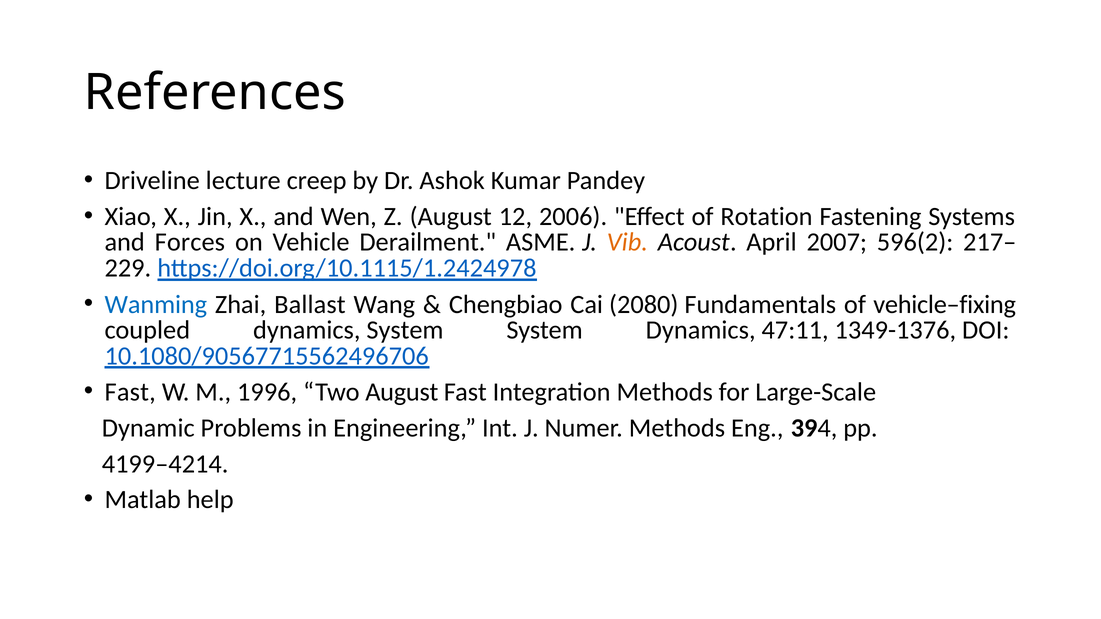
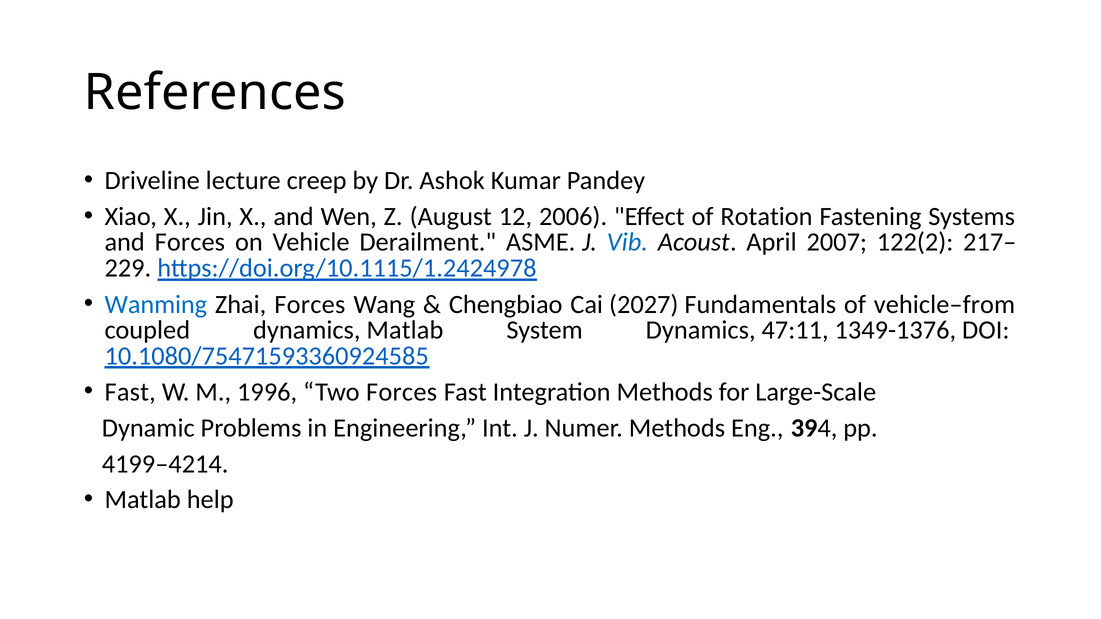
Vib colour: orange -> blue (627, 242)
596(2: 596(2 -> 122(2 (915, 242)
Zhai Ballast: Ballast -> Forces (310, 304)
2080: 2080 -> 2027 (644, 304)
vehicle–fixing: vehicle–fixing -> vehicle–from (944, 304)
dynamics System: System -> Matlab (405, 330)
10.1080/90567715562496706: 10.1080/90567715562496706 -> 10.1080/75471593360924585 (267, 356)
Two August: August -> Forces (402, 392)
